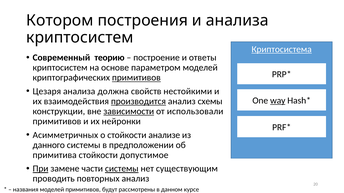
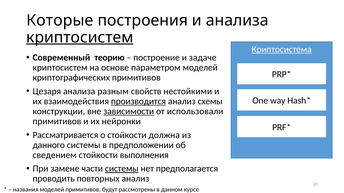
Котором: Котором -> Которые (60, 20)
криптосистем underline: none -> present (80, 37)
ответы: ответы -> задаче (203, 58)
примитивов underline: present -> none (136, 78)
должна: должна -> разным (113, 92)
way underline: present -> none (278, 101)
Асимметричных: Асимметричных -> Рассматривается (65, 135)
анализе: анализе -> должна (164, 135)
примитива: примитива -> сведением (55, 155)
допустимое: допустимое -> выполнения (144, 155)
При underline: present -> none (41, 169)
существующим: существующим -> предполагается (187, 169)
